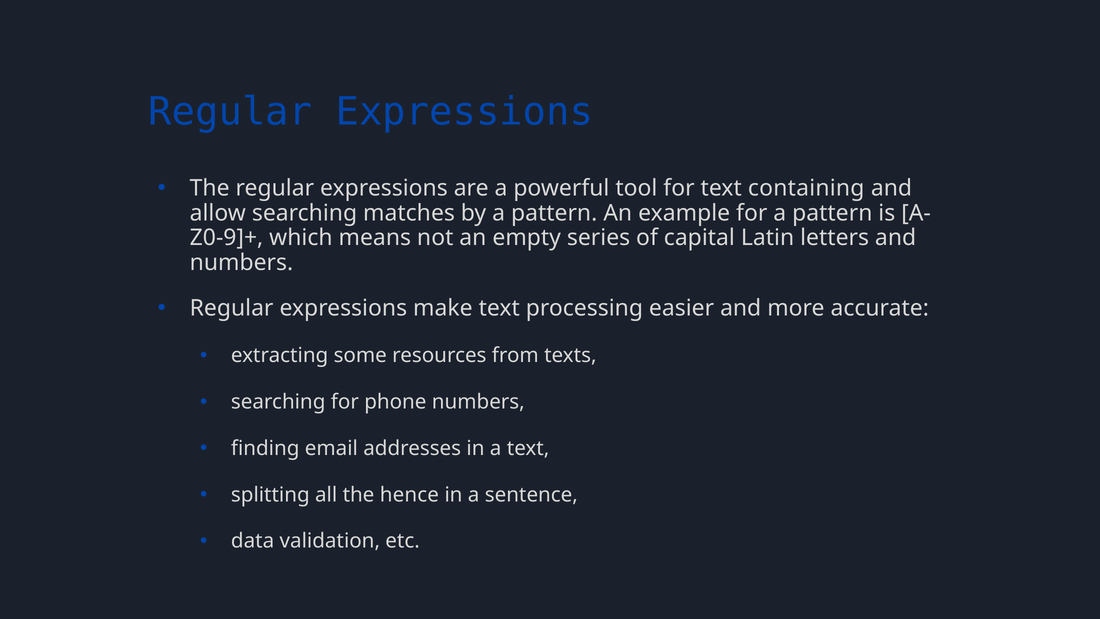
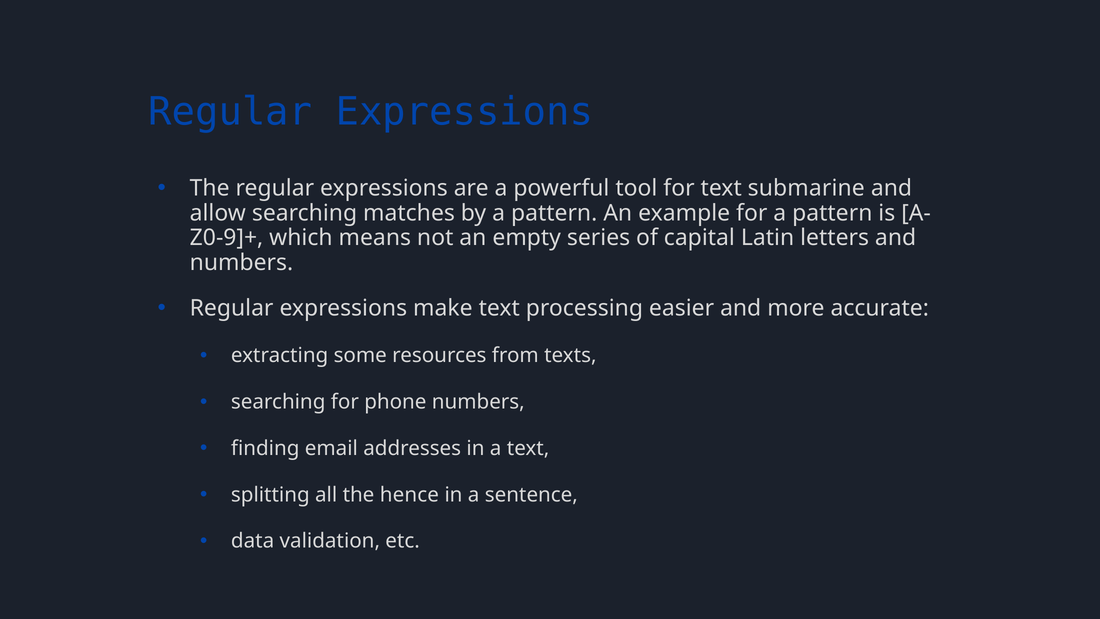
containing: containing -> submarine (806, 188)
